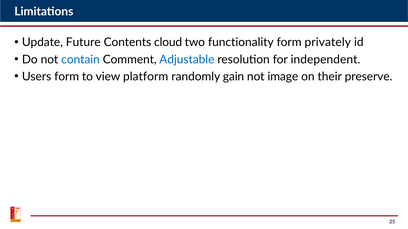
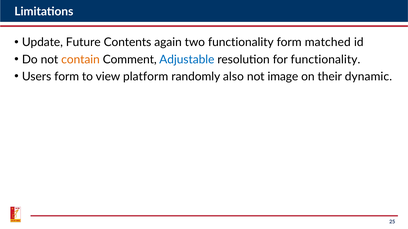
cloud: cloud -> again (168, 42)
privately: privately -> matched (328, 42)
contain colour: blue -> orange (81, 60)
for independent: independent -> functionality (325, 60)
gain: gain -> also (233, 77)
preserve: preserve -> dynamic (368, 77)
